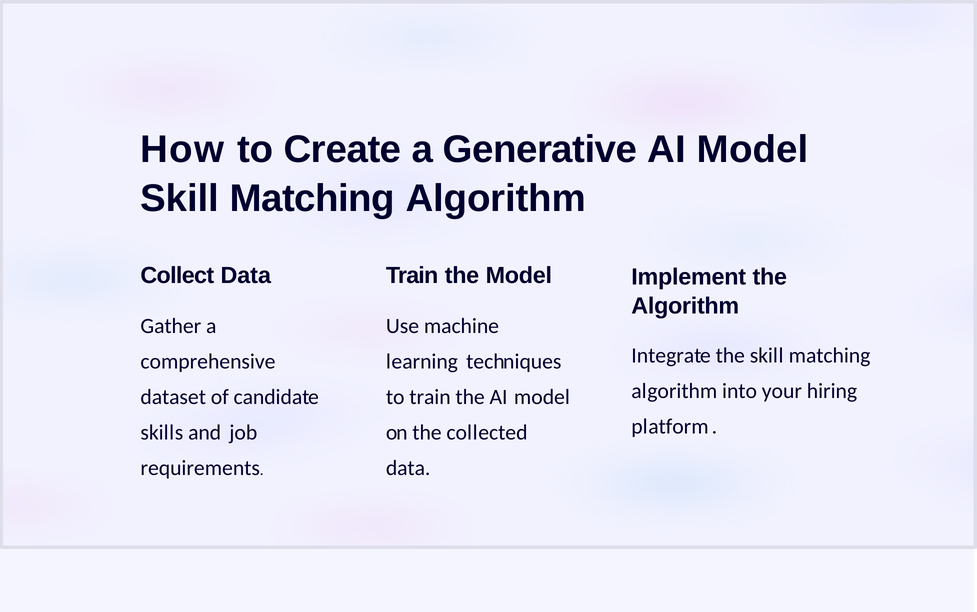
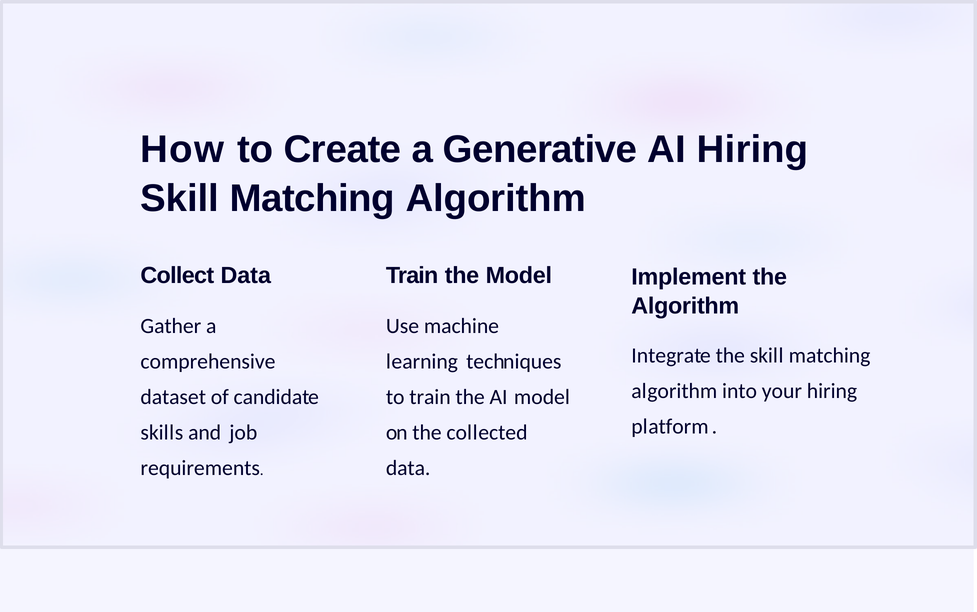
Generative AI Model: Model -> Hiring (753, 150)
